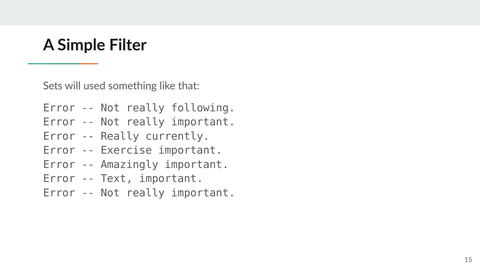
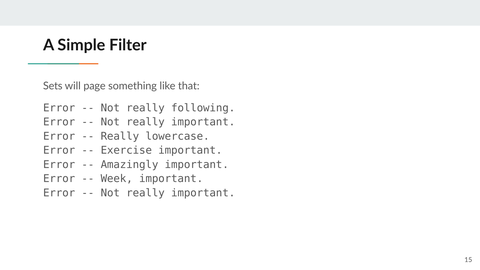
used: used -> page (94, 86)
currently: currently -> lowercase (178, 136)
Text: Text -> Week (117, 179)
